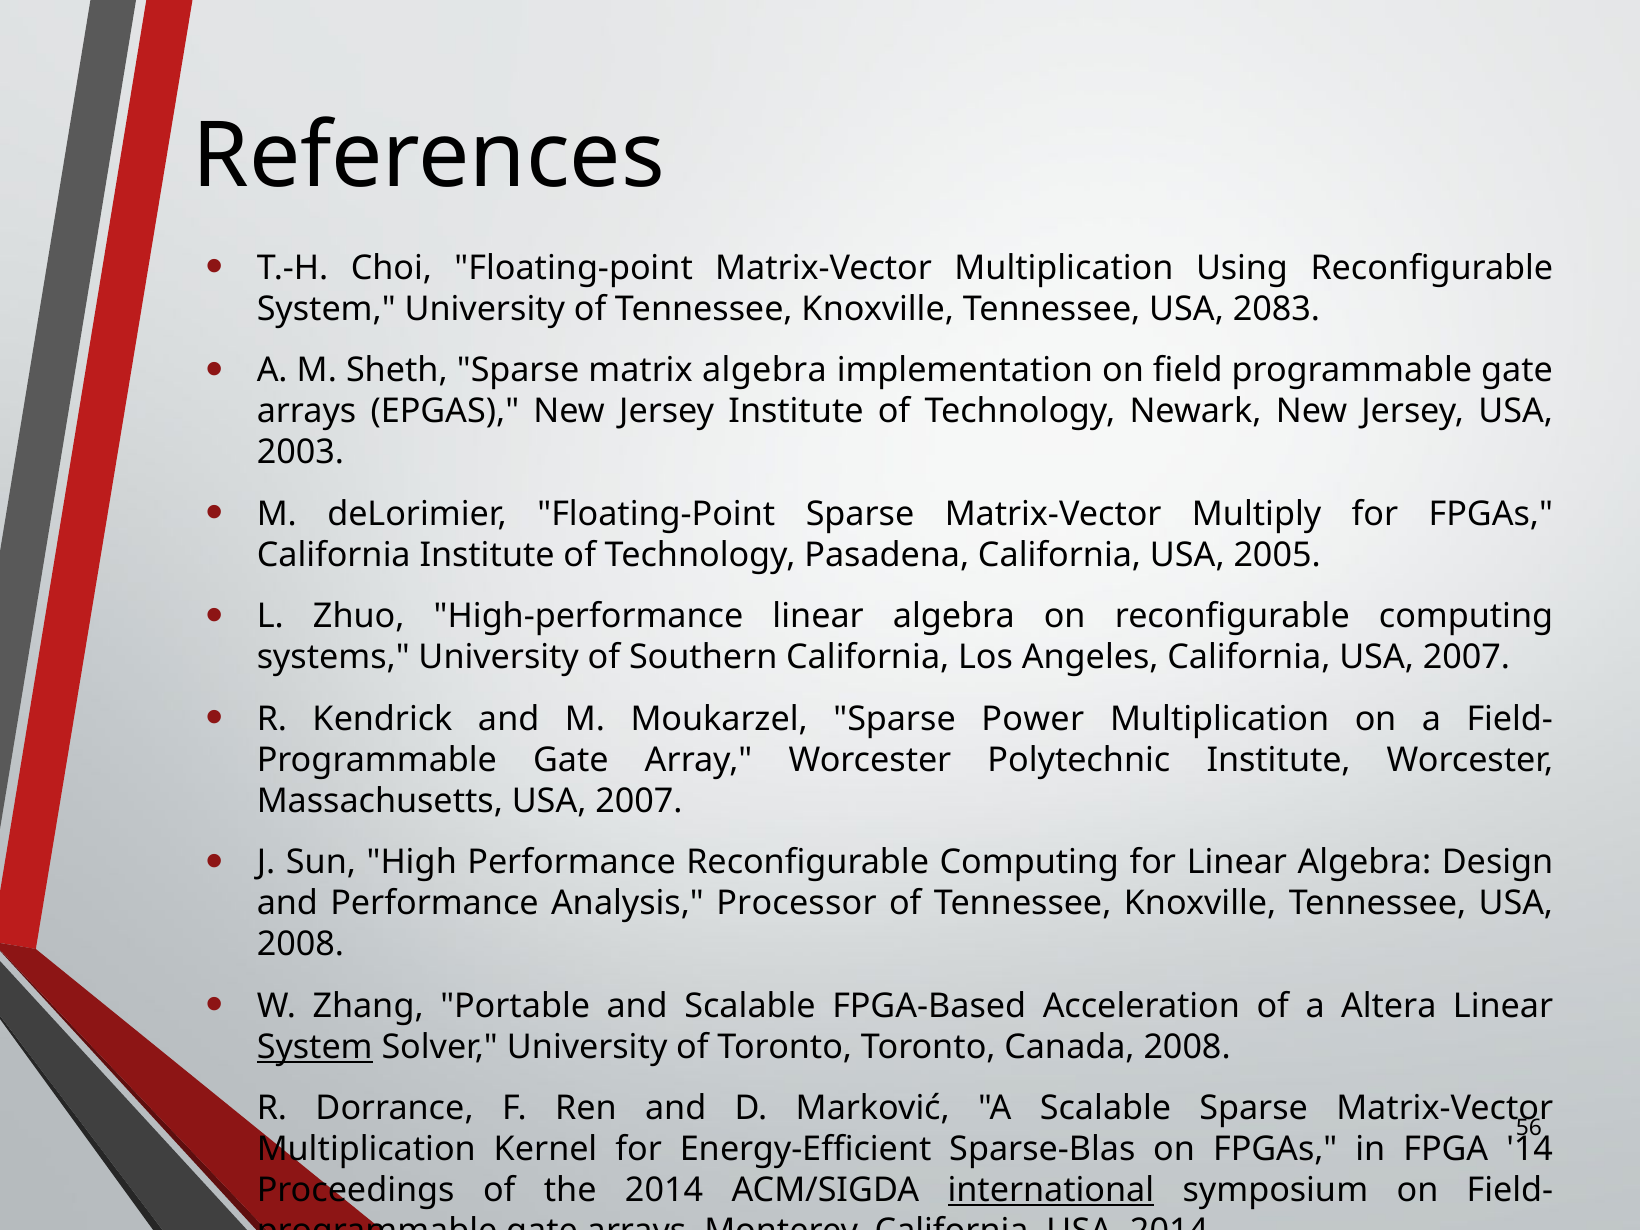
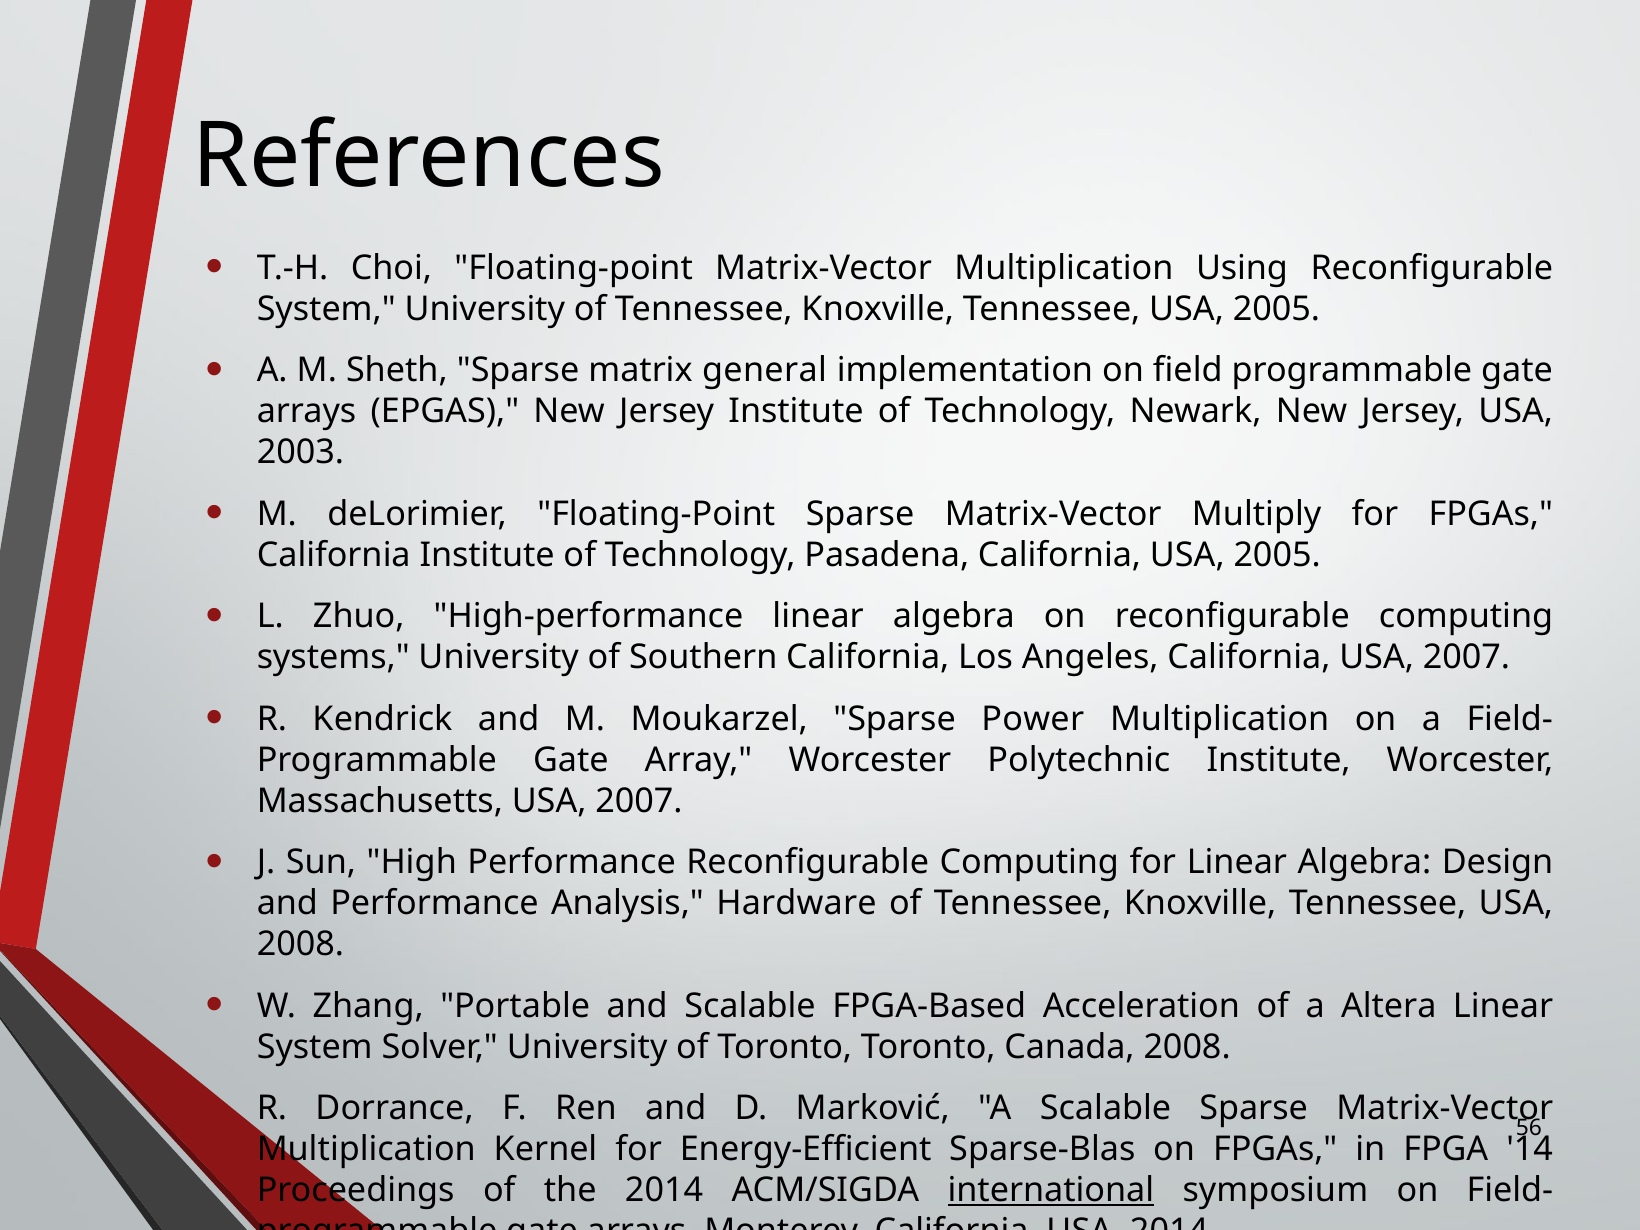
Tennessee USA 2083: 2083 -> 2005 (1276, 309)
matrix algebra: algebra -> general (764, 371)
Processor: Processor -> Hardware (796, 904)
System underline: present -> none (315, 1047)
